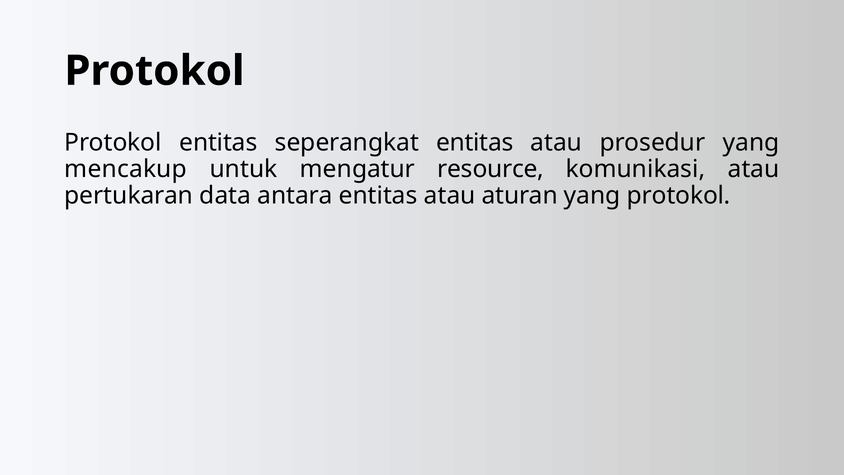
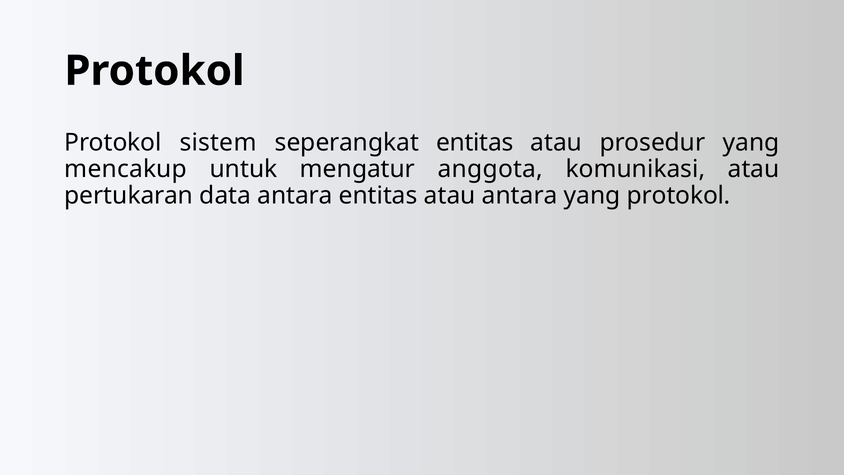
Protokol entitas: entitas -> sistem (218, 143)
resource: resource -> anggota (490, 169)
atau aturan: aturan -> antara (520, 196)
